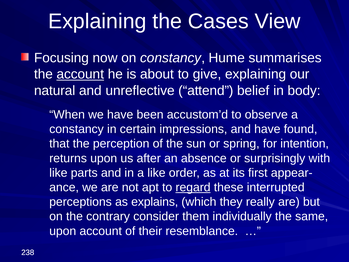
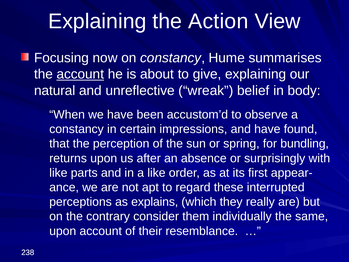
Cases: Cases -> Action (218, 21)
attend: attend -> wreak (206, 90)
intention: intention -> bundling (305, 144)
regard underline: present -> none (193, 187)
